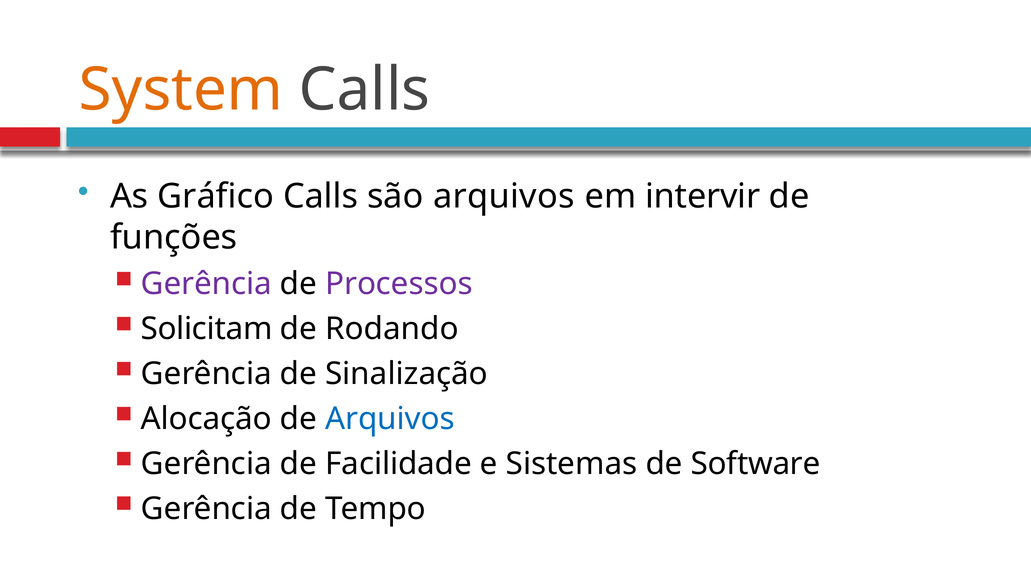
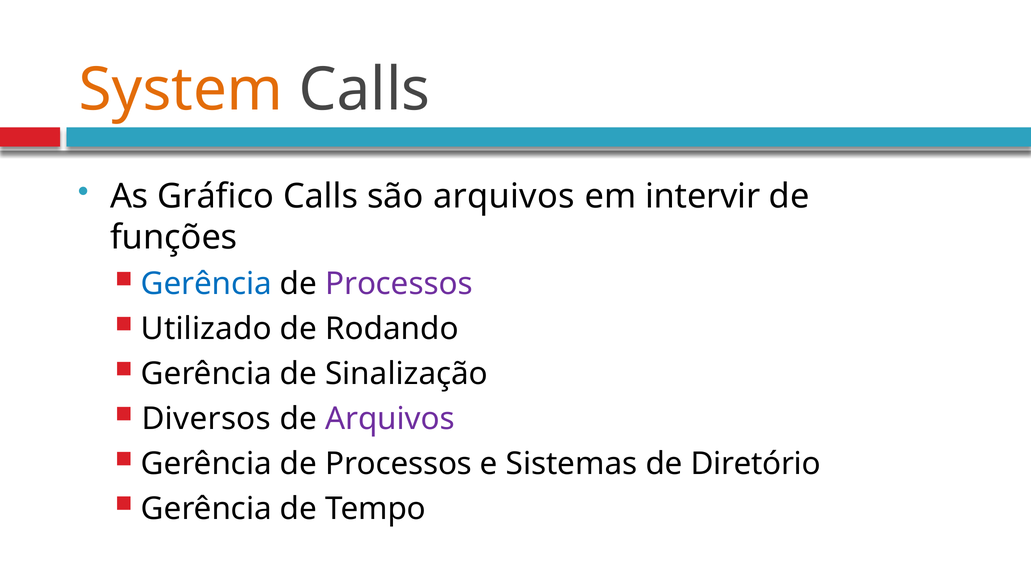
Gerência colour: purple -> blue (206, 284)
Solicitam: Solicitam -> Utilizado (206, 329)
Alocação: Alocação -> Diversos (206, 419)
Arquivos colour: blue -> purple (390, 419)
Facilidade: Facilidade -> Processos (399, 464)
Software: Software -> Diretório (756, 464)
